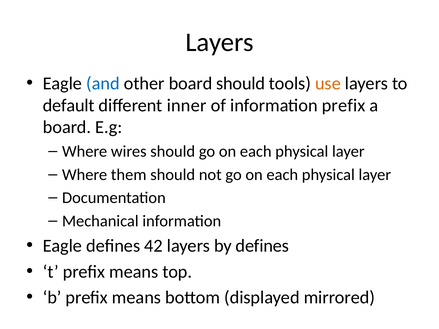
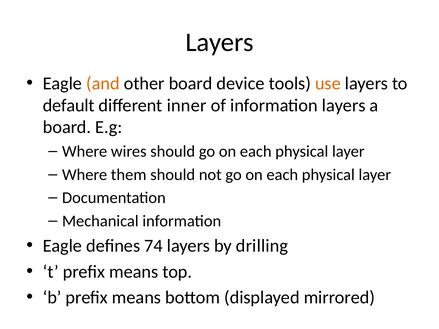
and colour: blue -> orange (103, 83)
board should: should -> device (241, 83)
information prefix: prefix -> layers (344, 105)
42: 42 -> 74 (154, 246)
by defines: defines -> drilling (262, 246)
